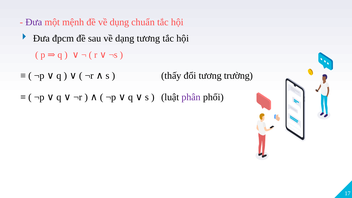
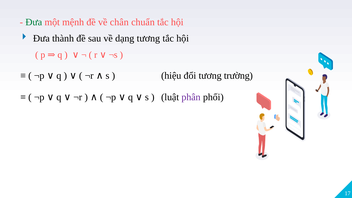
Đưa colour: purple -> green (34, 22)
dụng: dụng -> chân (119, 22)
đpcm: đpcm -> thành (63, 38)
thấy: thấy -> hiệu (171, 76)
